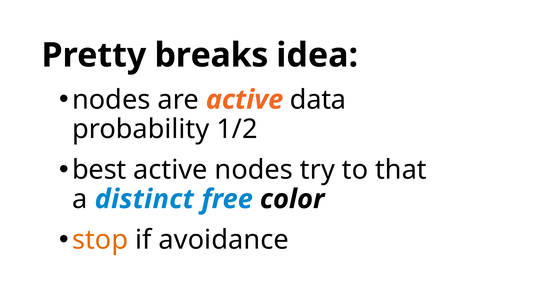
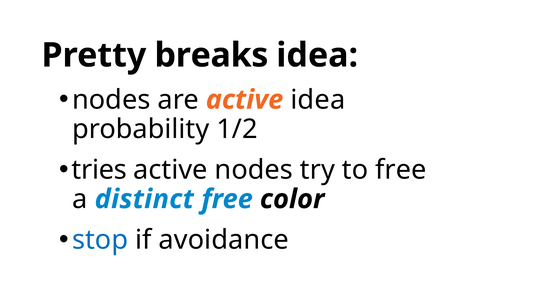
active data: data -> idea (318, 100)
best: best -> tries (99, 170)
to that: that -> free (401, 170)
stop colour: orange -> blue (100, 240)
